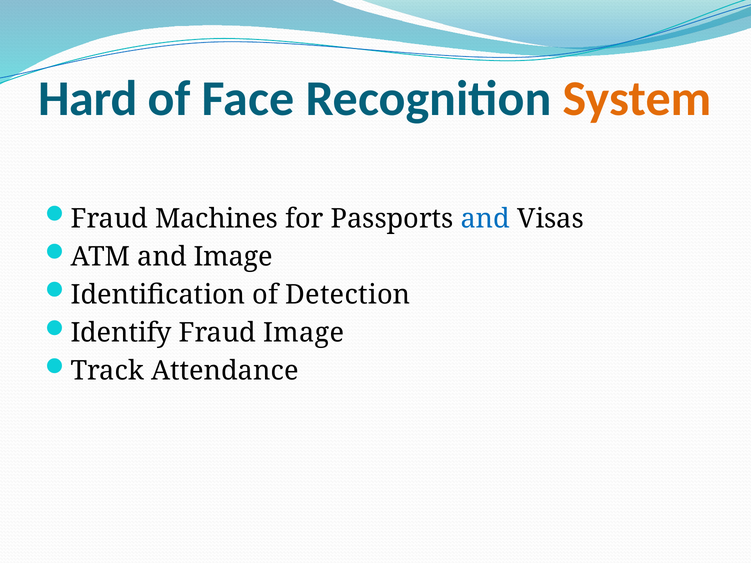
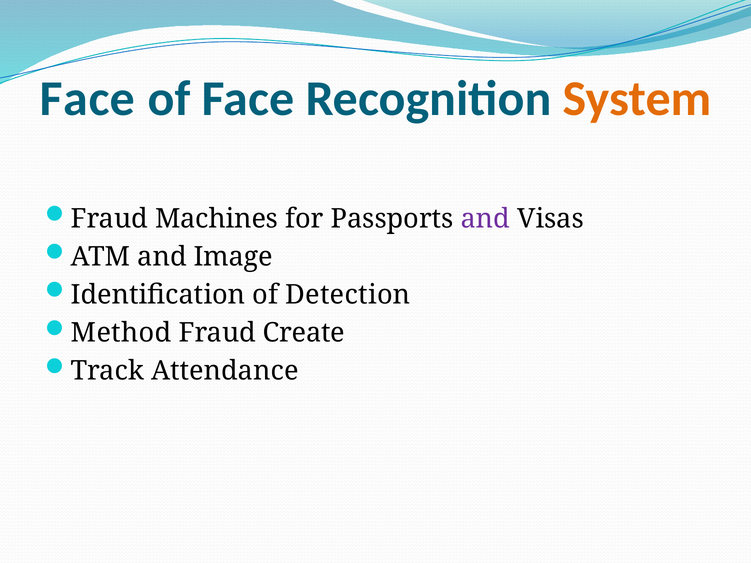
Hard: Hard -> Face (88, 99)
and colour: blue -> purple (485, 219)
Identify: Identify -> Method (121, 333)
Fraud Image: Image -> Create (304, 333)
